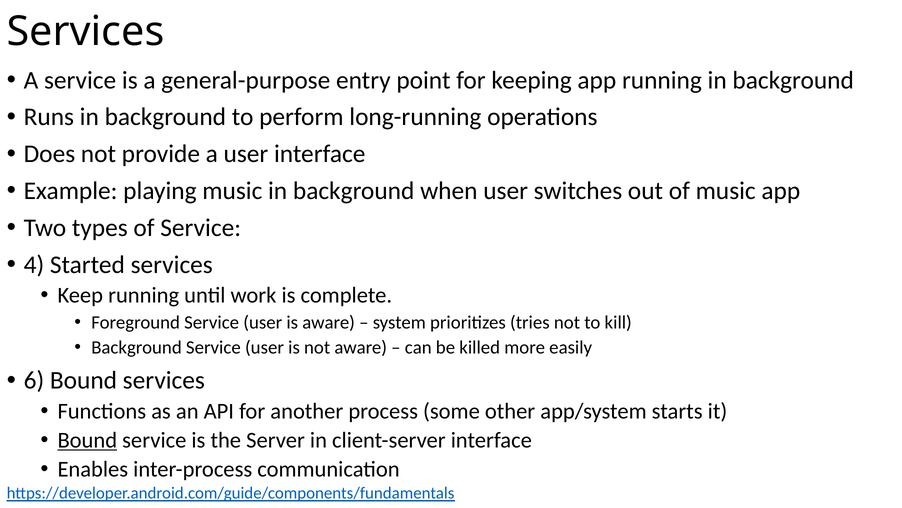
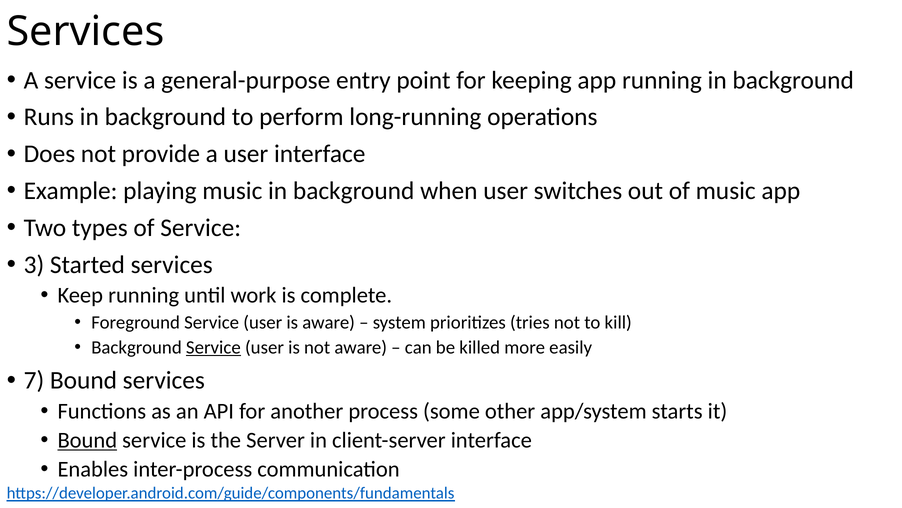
4: 4 -> 3 (34, 264)
Service underline: none -> present (213, 347)
6: 6 -> 7 (34, 380)
